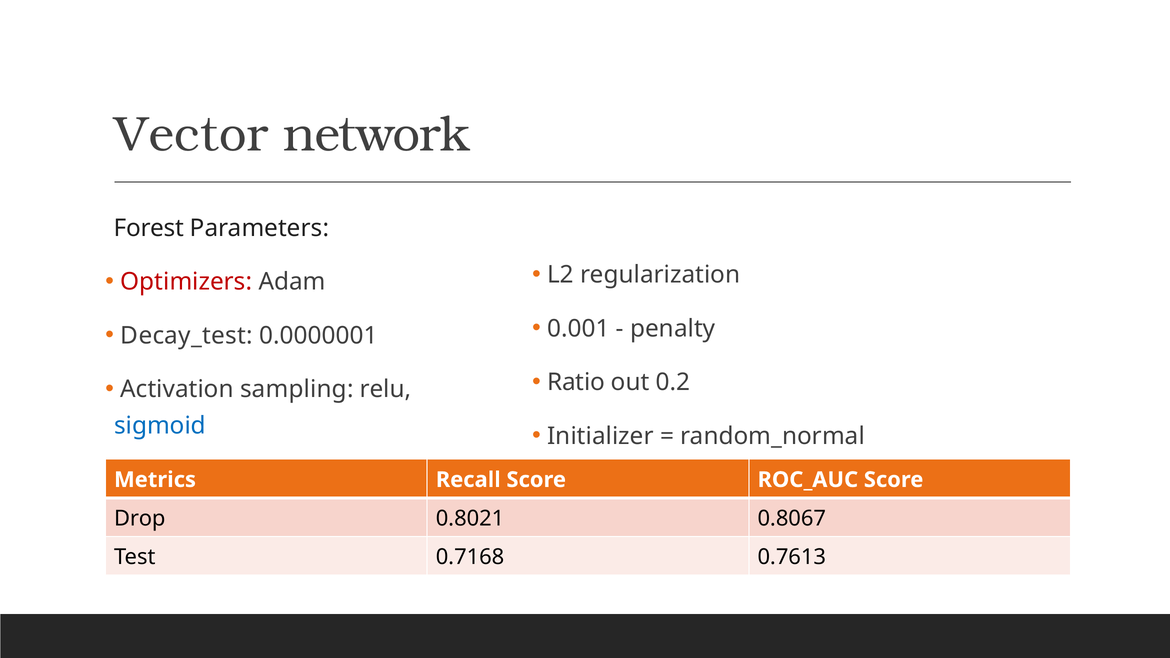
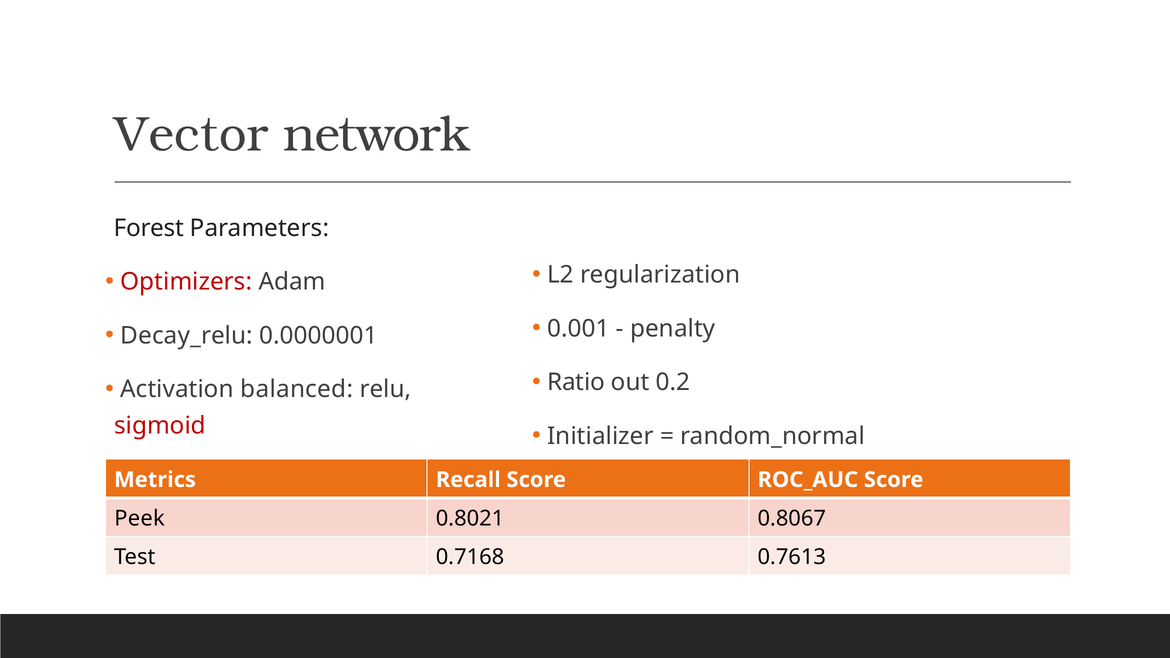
Decay_test: Decay_test -> Decay_relu (187, 336)
sampling: sampling -> balanced (297, 389)
sigmoid colour: blue -> red (160, 426)
Drop: Drop -> Peek (140, 518)
